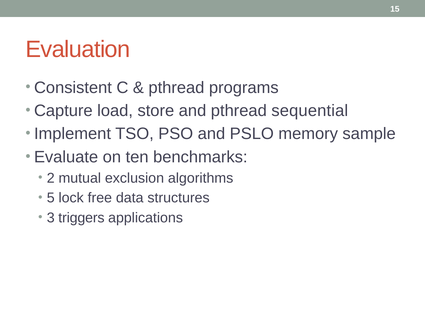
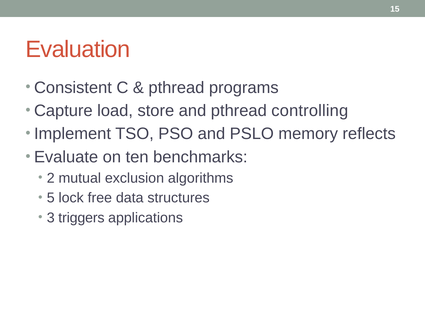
sequential: sequential -> controlling (310, 111)
sample: sample -> reflects (369, 134)
